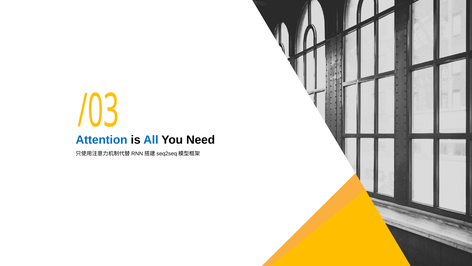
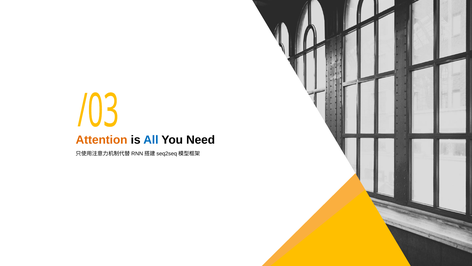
Attention colour: blue -> orange (102, 140)
